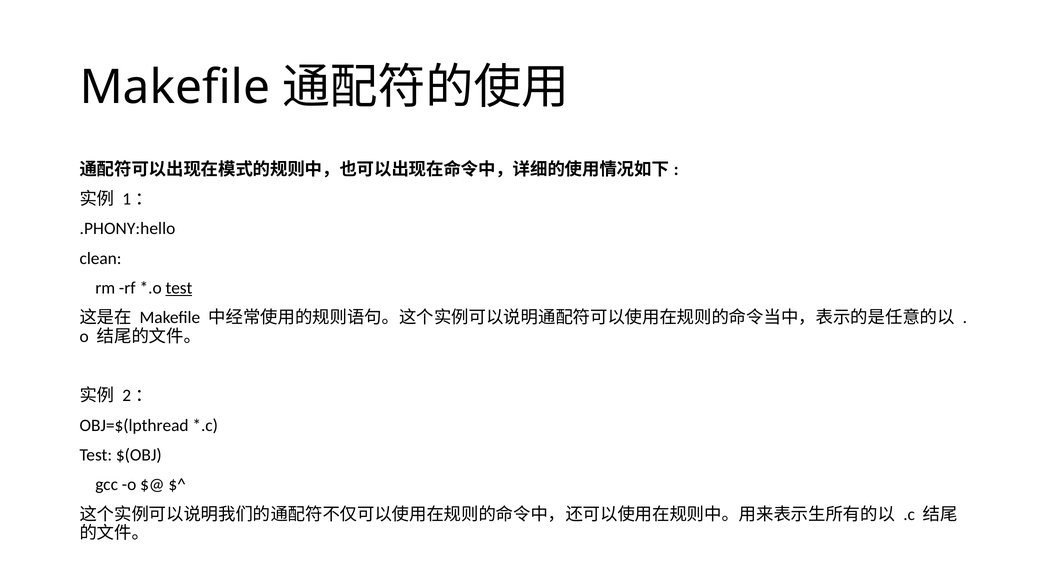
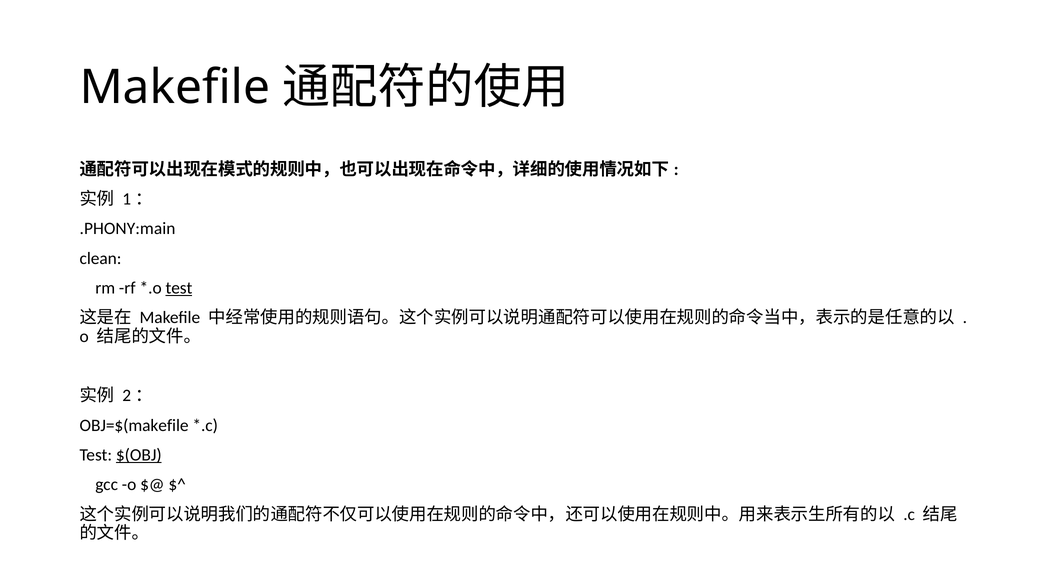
.PHONY:hello: .PHONY:hello -> .PHONY:main (128, 229)
OBJ=$(lpthread: OBJ=$(lpthread -> OBJ=$(makefile (134, 426)
$(OBJ underline: none -> present (139, 455)
